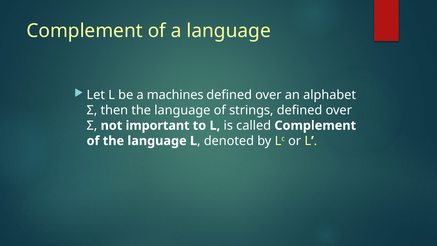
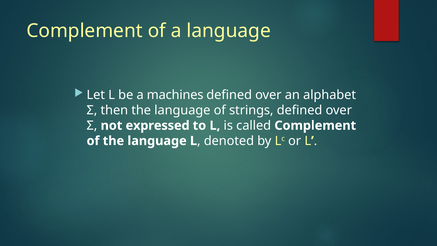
important: important -> expressed (158, 125)
